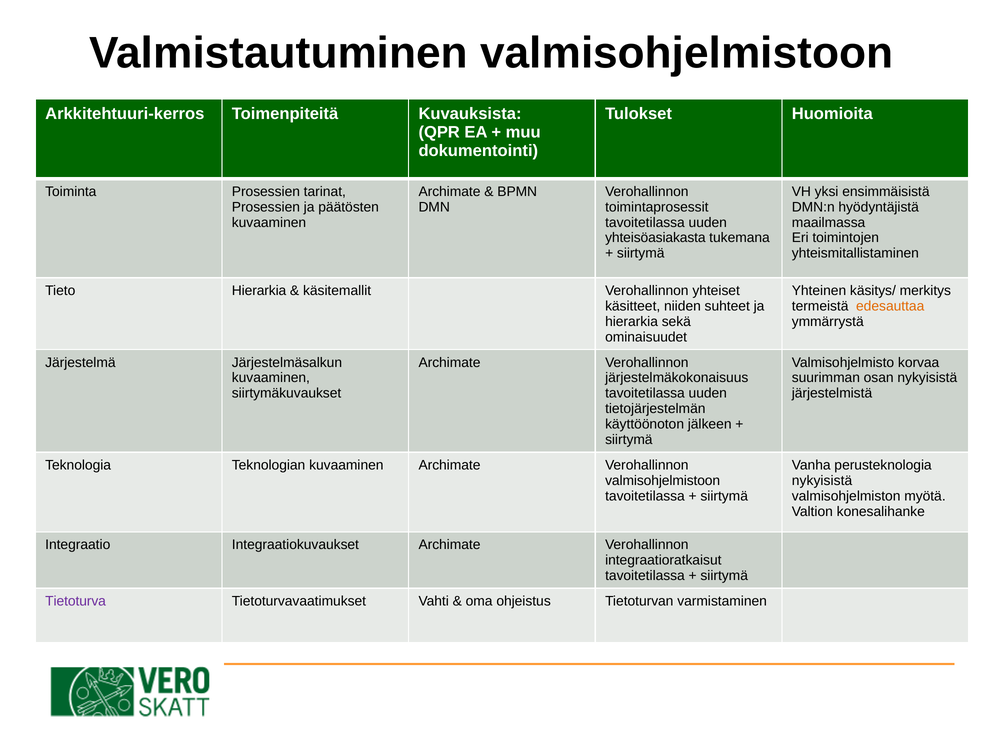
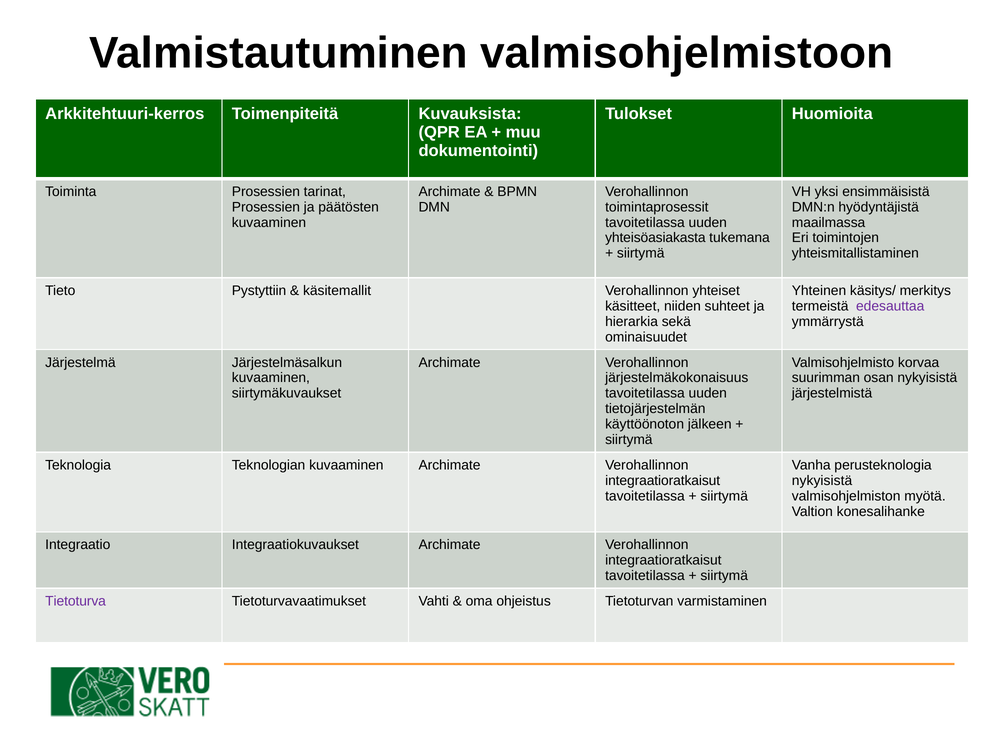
Tieto Hierarkia: Hierarkia -> Pystyttiin (259, 291)
edesauttaa colour: orange -> purple (890, 306)
valmisohjelmistoon: valmisohjelmistoon -> integraatioratkaisut (663, 481)
